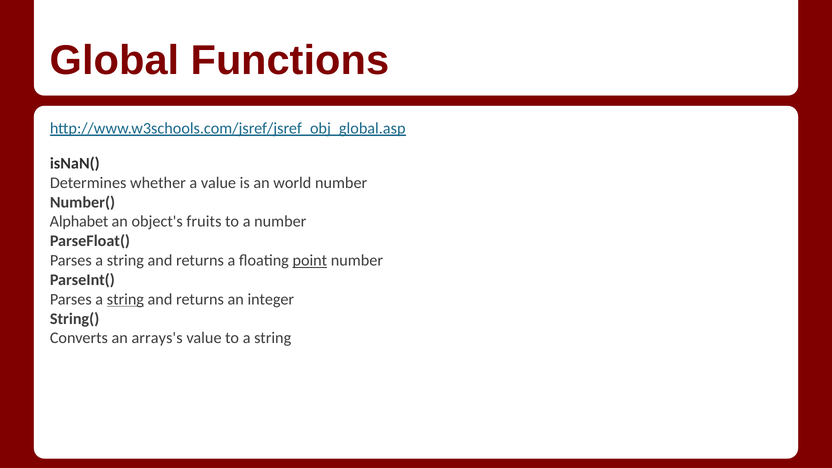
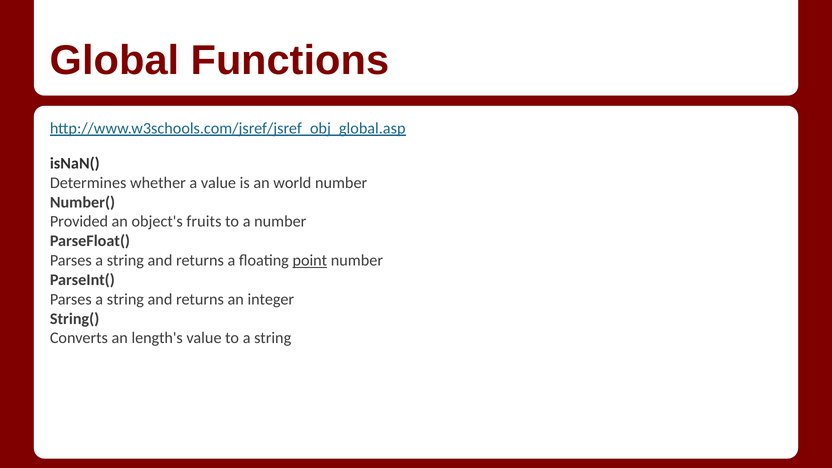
Alphabet: Alphabet -> Provided (79, 222)
string underline: present -> none (125, 299)
arrays's: arrays's -> length's (157, 338)
